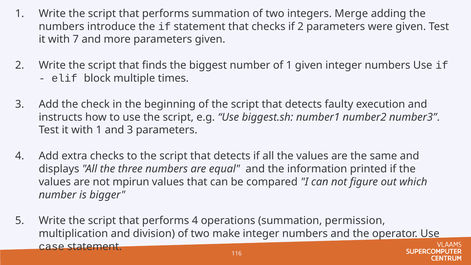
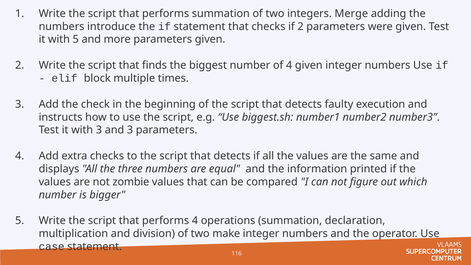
with 7: 7 -> 5 (76, 39)
of 1: 1 -> 4 (289, 65)
with 1: 1 -> 3 (99, 130)
mpirun: mpirun -> zombie (131, 182)
permission: permission -> declaration (355, 221)
